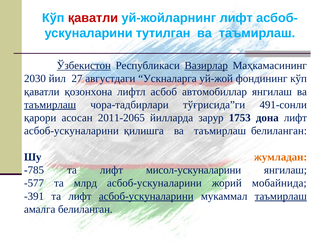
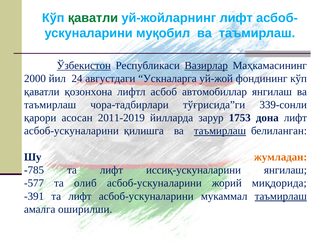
қаватли colour: red -> green (93, 18)
тутилган: тутилган -> муқобил (163, 33)
2030: 2030 -> 2000 (35, 79)
27: 27 -> 24 (77, 79)
таъмирлаш underline: present -> none (50, 105)
491-сонли: 491-сонли -> 339-сонли (283, 105)
2011-2065: 2011-2065 -> 2011-2019 (121, 118)
таъмирлаш underline: none -> present (220, 131)
мисол-ускуналарини: мисол-ускуналарини -> иссиқ-ускуналарини (194, 170)
млрд: млрд -> олиб (85, 183)
мобайнида: мобайнида -> миқдорида (279, 183)
асбоб-ускуналарини underline: present -> none (146, 196)
амалга белиланган: белиланган -> оширилши (85, 209)
